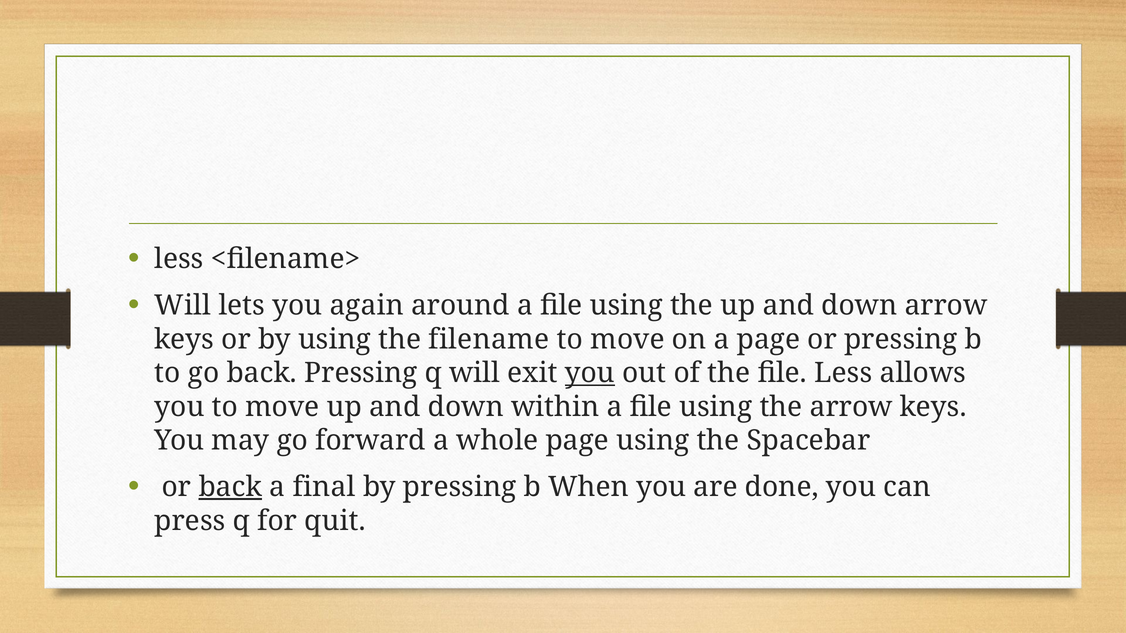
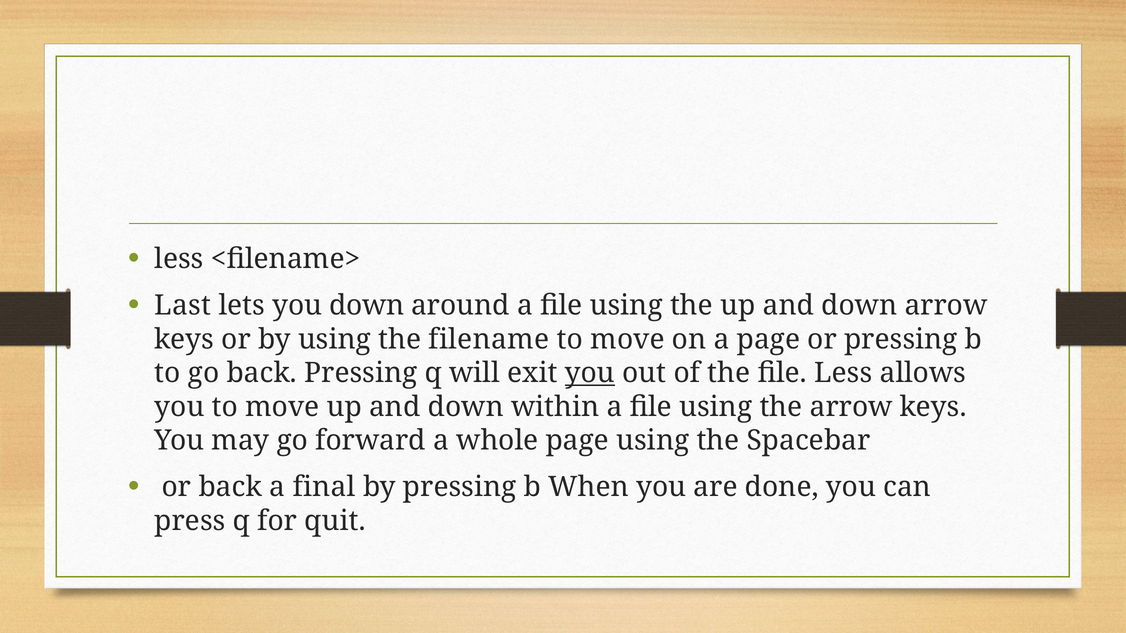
Will: Will -> Last (183, 306)
you again: again -> down (367, 306)
back underline: present -> none (230, 487)
